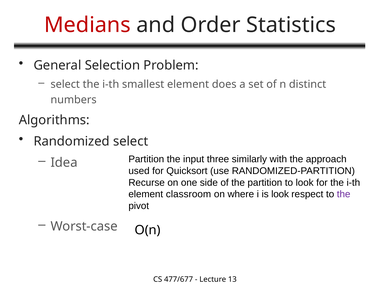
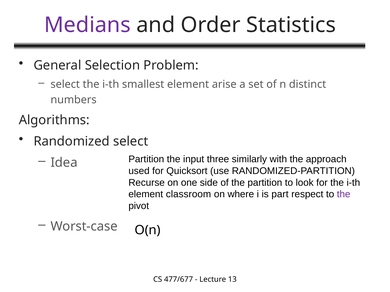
Medians colour: red -> purple (87, 25)
does: does -> arise (224, 84)
is look: look -> part (280, 195)
